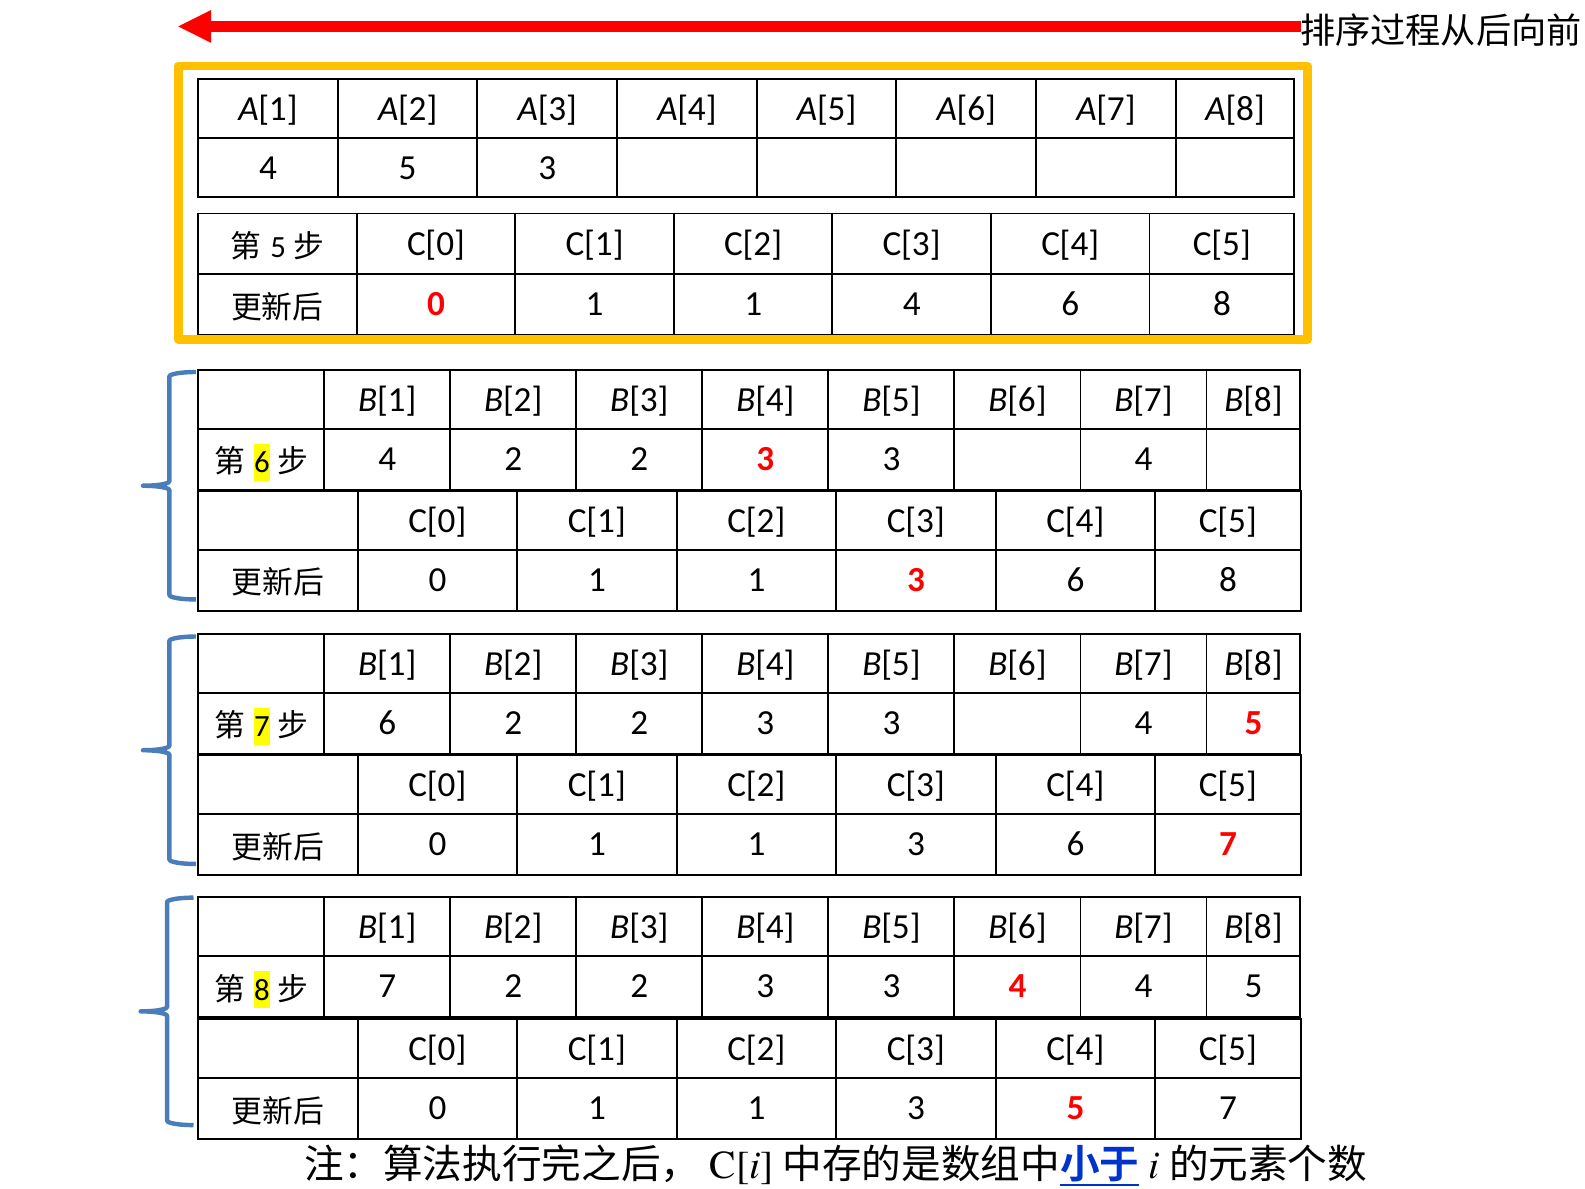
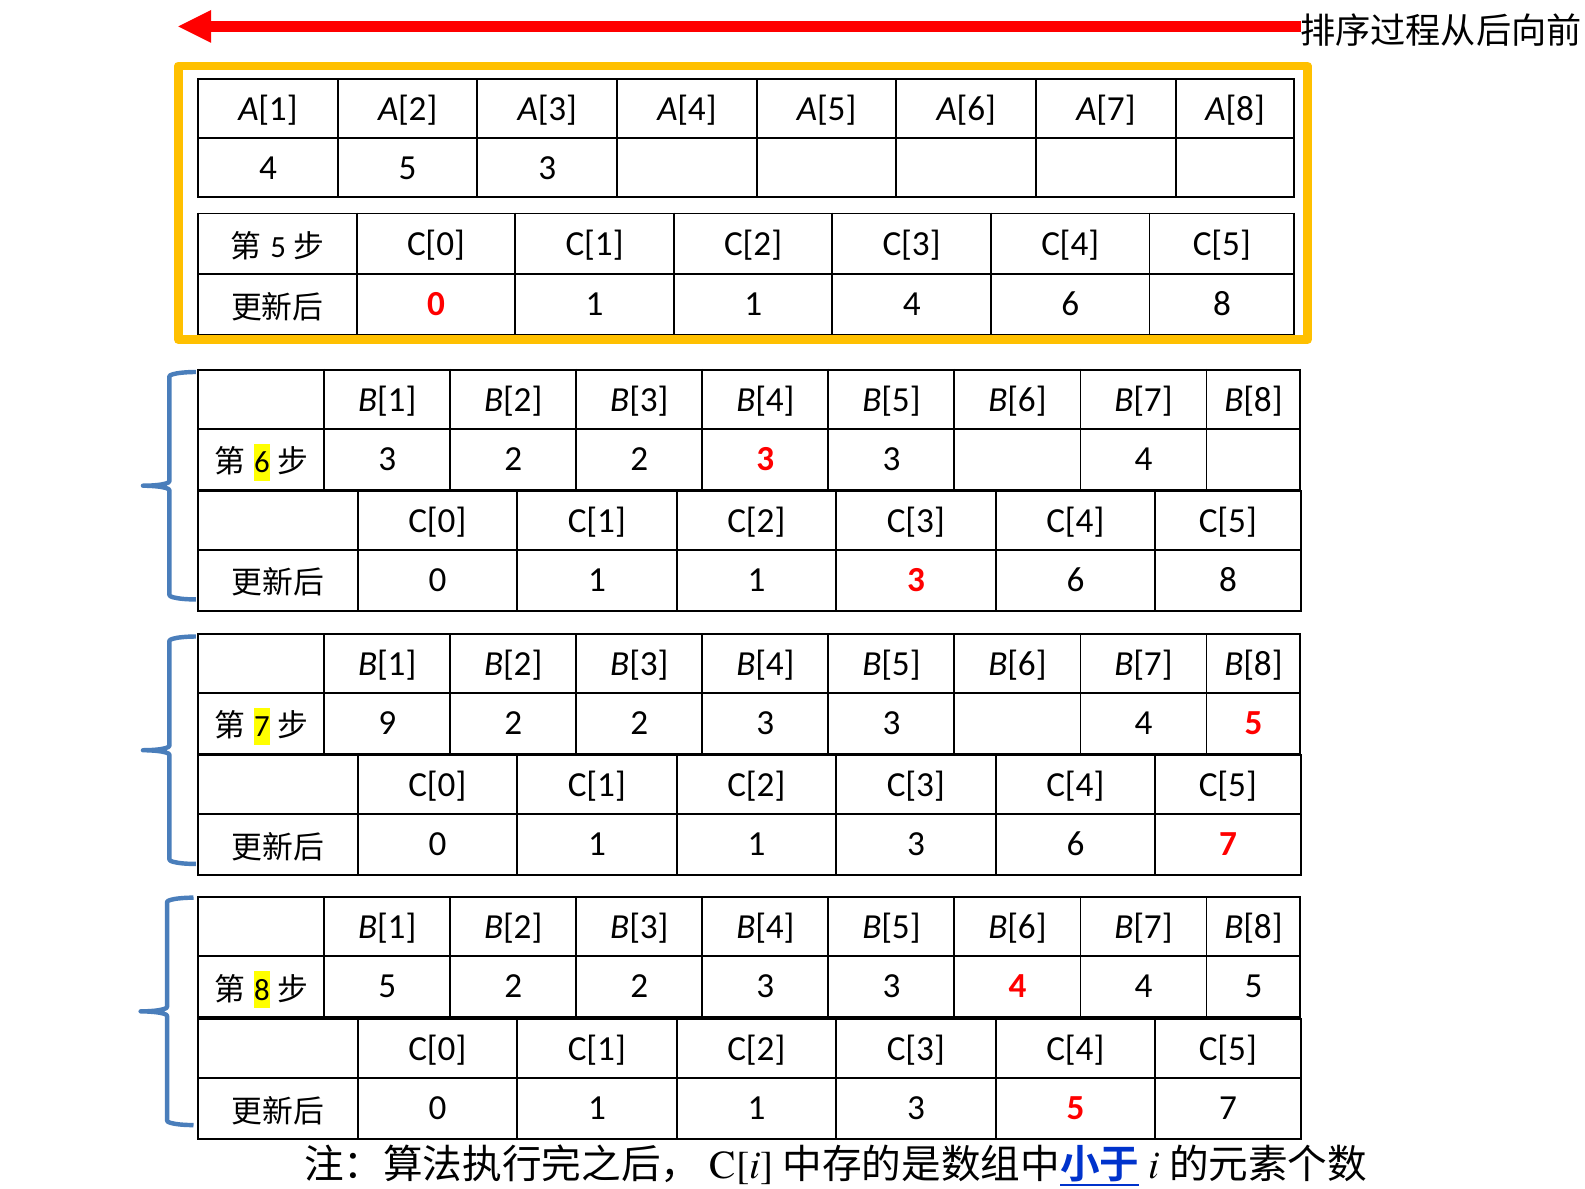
4: 4 -> 3 (387, 459)
6: 6 -> 9 (387, 723)
7: 7 -> 5 (387, 986)
